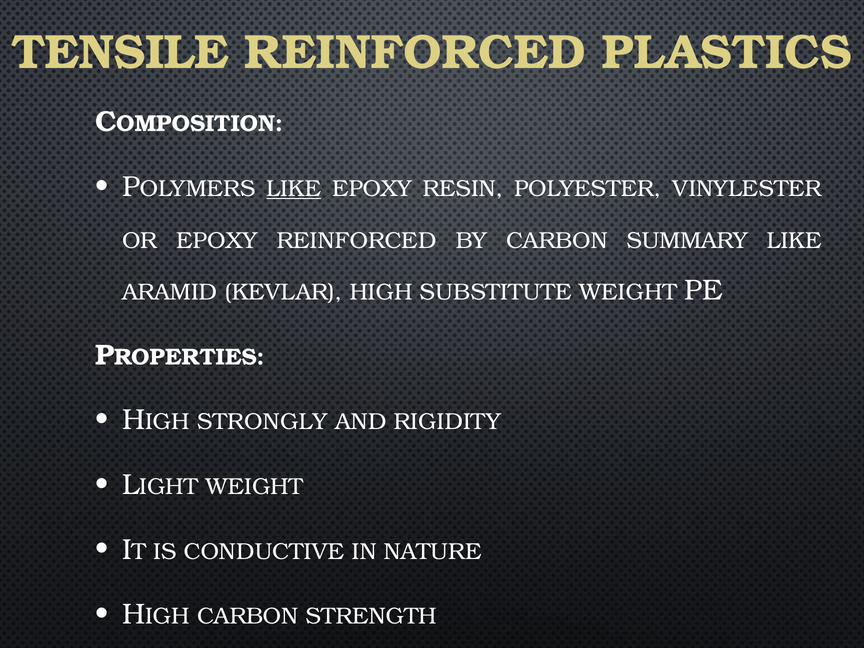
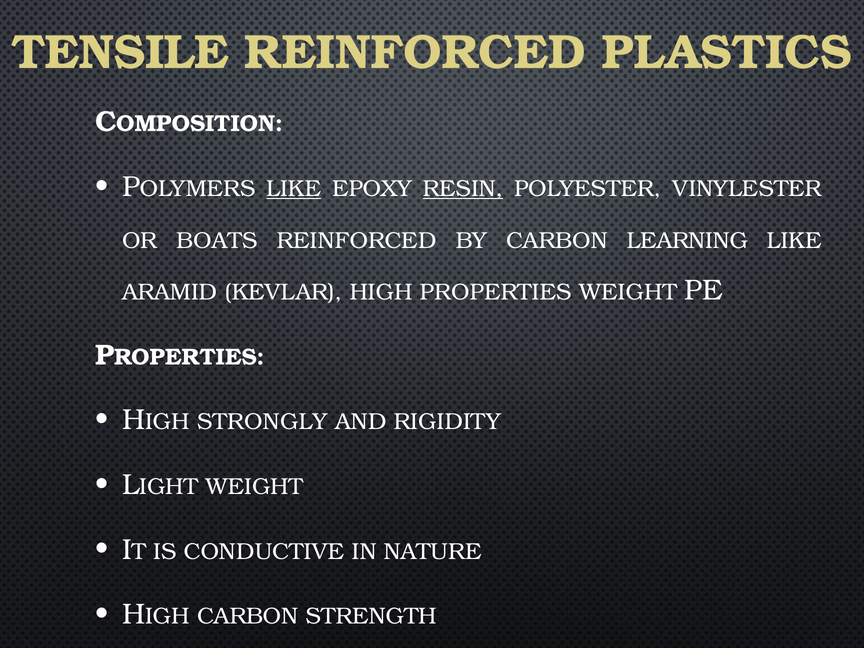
RESIN underline: none -> present (463, 189)
OR EPOXY: EPOXY -> BOATS (217, 240)
SUMMARY: SUMMARY -> LEARNING (687, 240)
SUBSTITUTE: SUBSTITUTE -> PROPERTIES (496, 292)
